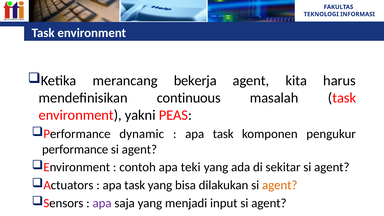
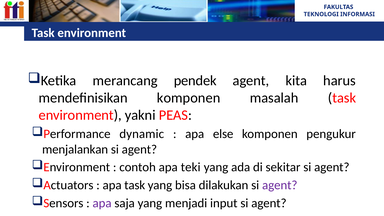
bekerja: bekerja -> pendek (195, 81)
mendefinisikan continuous: continuous -> komponen (189, 98)
task: task -> else (223, 134)
performance: performance -> menjalankan (75, 149)
agent colour: orange -> purple (280, 185)
